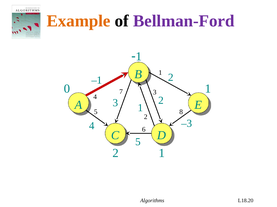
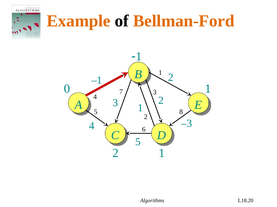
Bellman-Ford colour: purple -> orange (184, 21)
